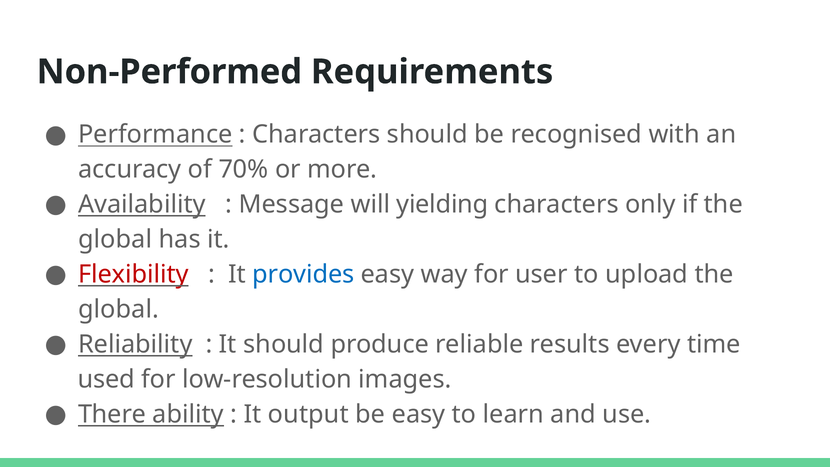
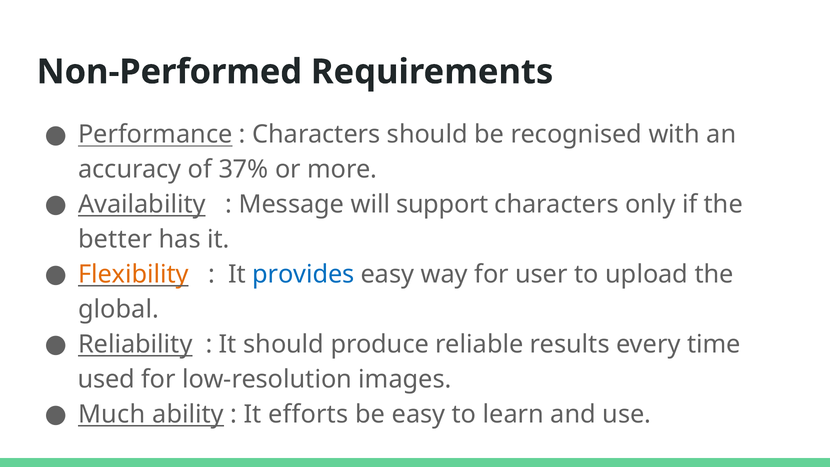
70%: 70% -> 37% (244, 169)
yielding: yielding -> support (442, 204)
global: global -> better (115, 239)
Flexibility colour: red -> orange (133, 274)
There: There -> Much (112, 414)
output: output -> efforts (308, 414)
